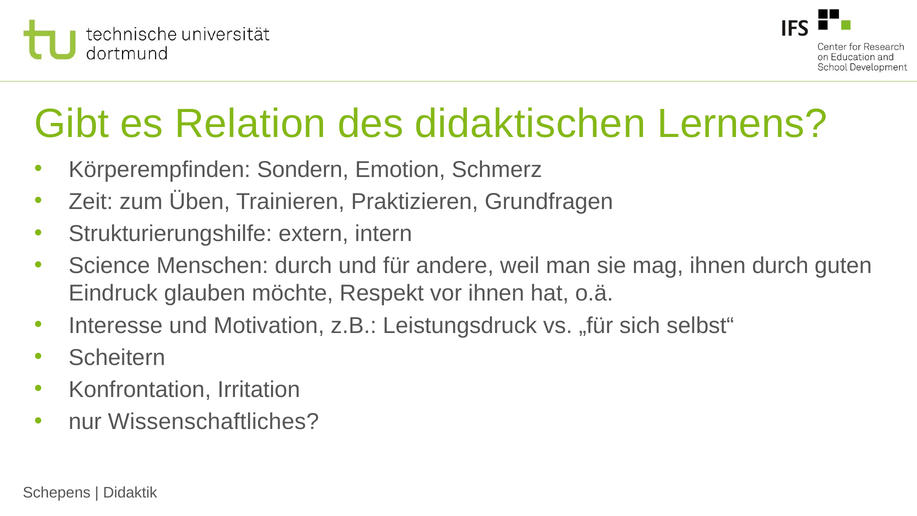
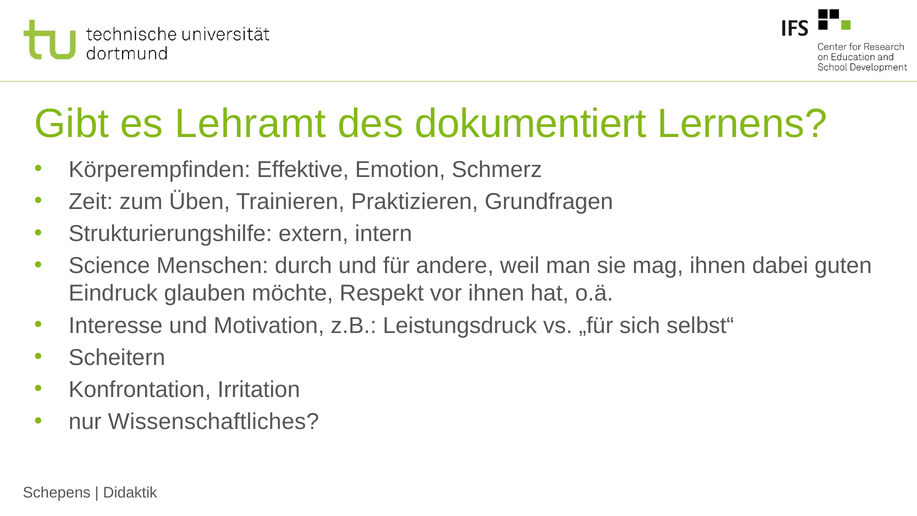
Relation: Relation -> Lehramt (250, 124)
didaktischen: didaktischen -> dokumentiert (531, 124)
Sondern: Sondern -> Effektive (303, 169)
ihnen durch: durch -> dabei (780, 266)
